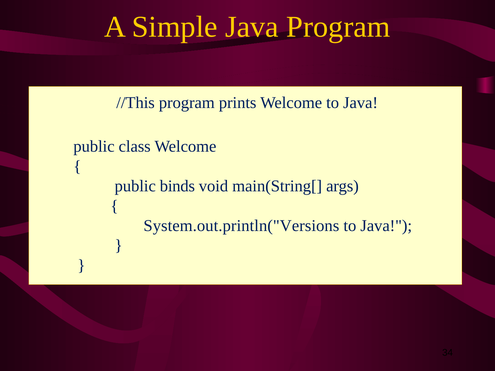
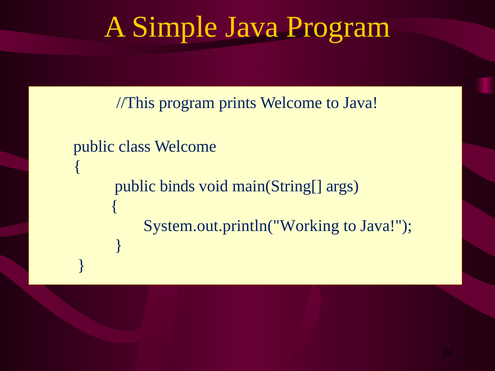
System.out.println("Versions: System.out.println("Versions -> System.out.println("Working (241, 226)
